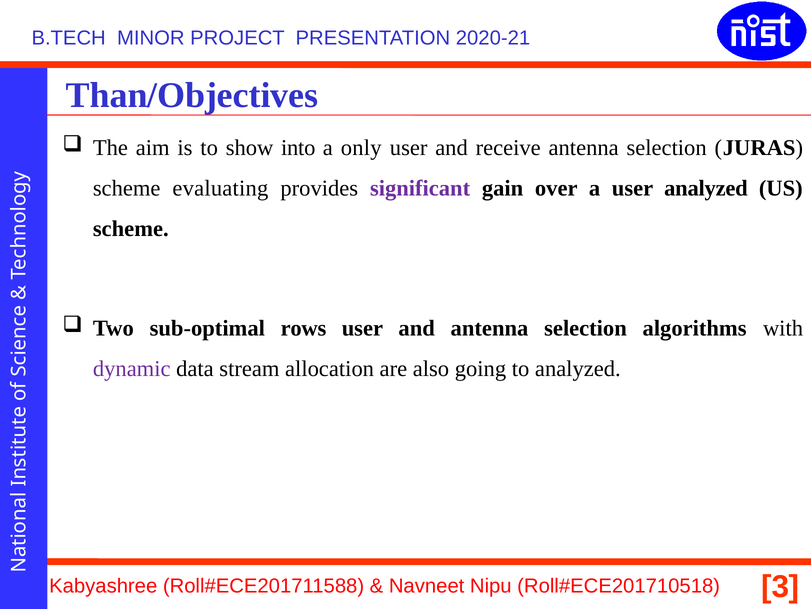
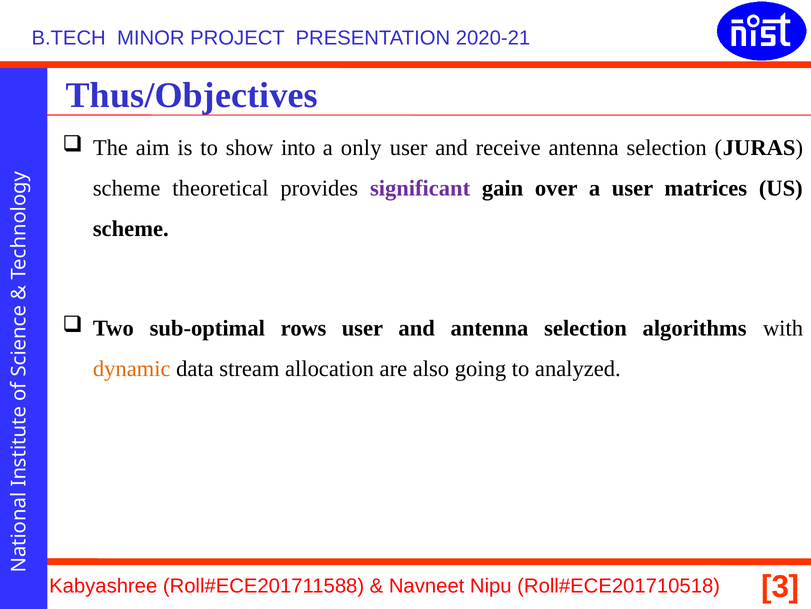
Than/Objectives: Than/Objectives -> Thus/Objectives (192, 95)
evaluating: evaluating -> theoretical (220, 188)
user analyzed: analyzed -> matrices (706, 188)
dynamic colour: purple -> orange (132, 368)
